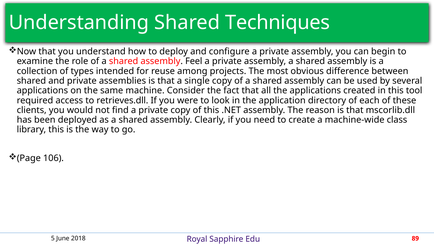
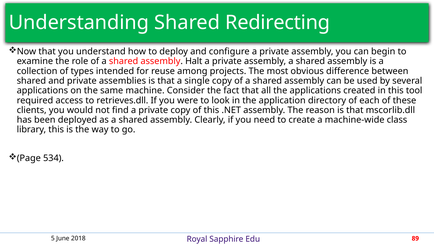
Techniques: Techniques -> Redirecting (278, 23)
Feel: Feel -> Halt (194, 61)
106: 106 -> 534 (53, 158)
